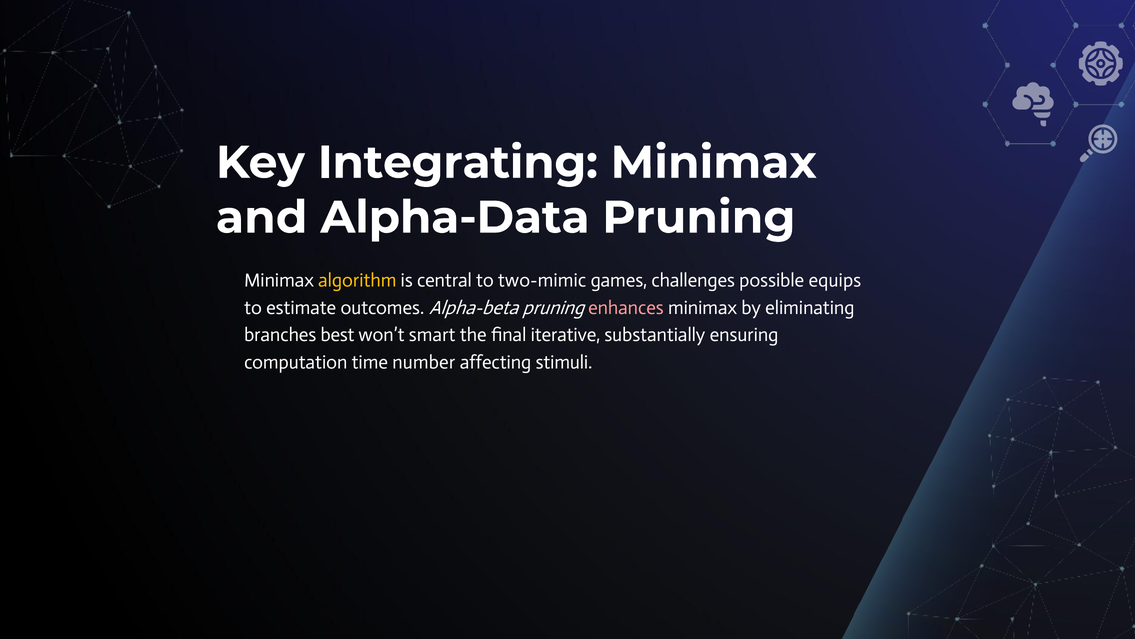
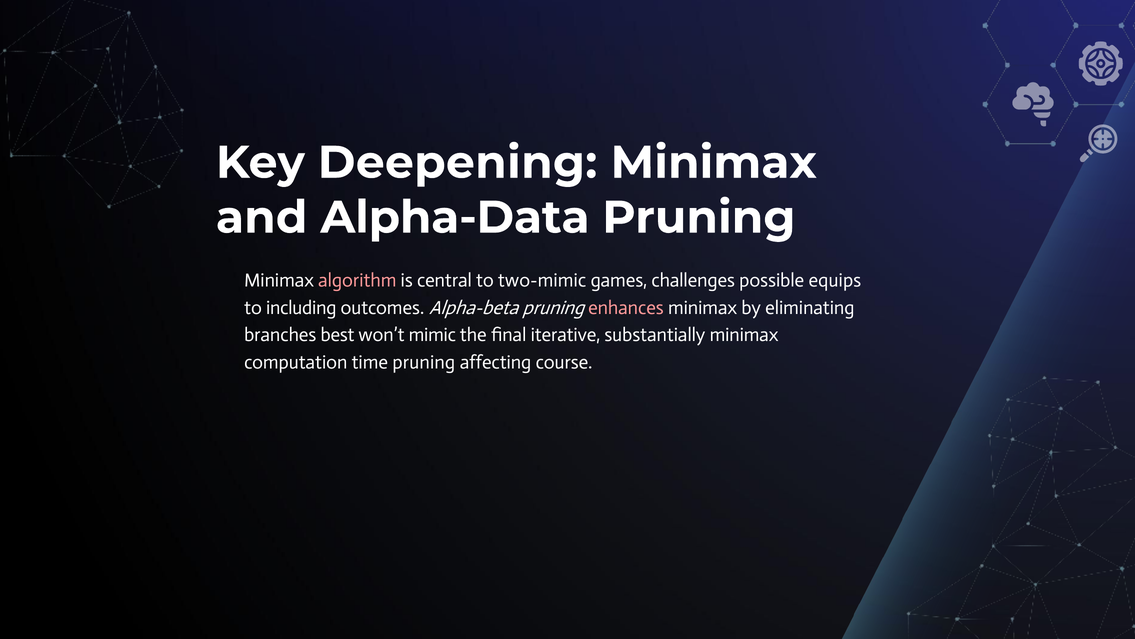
Integrating: Integrating -> Deepening (458, 163)
algorithm colour: yellow -> pink (357, 280)
estimate: estimate -> including (301, 308)
smart: smart -> mimic (432, 335)
substantially ensuring: ensuring -> minimax (744, 335)
time number: number -> pruning (424, 362)
stimuli: stimuli -> course (564, 362)
